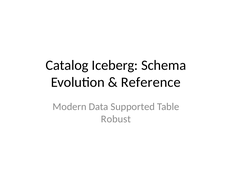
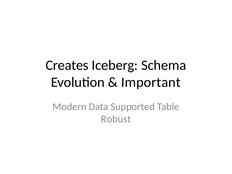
Catalog: Catalog -> Creates (67, 65)
Reference: Reference -> Important (151, 82)
